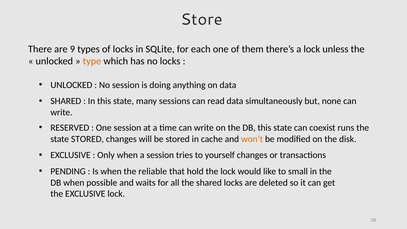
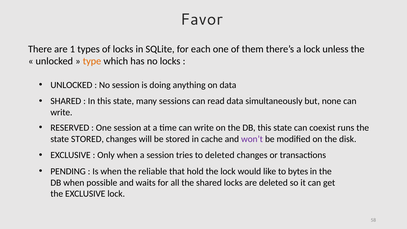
Store: Store -> Favor (202, 20)
9: 9 -> 1 (72, 49)
won’t colour: orange -> purple (252, 139)
to yourself: yourself -> deleted (220, 155)
small: small -> bytes (298, 171)
